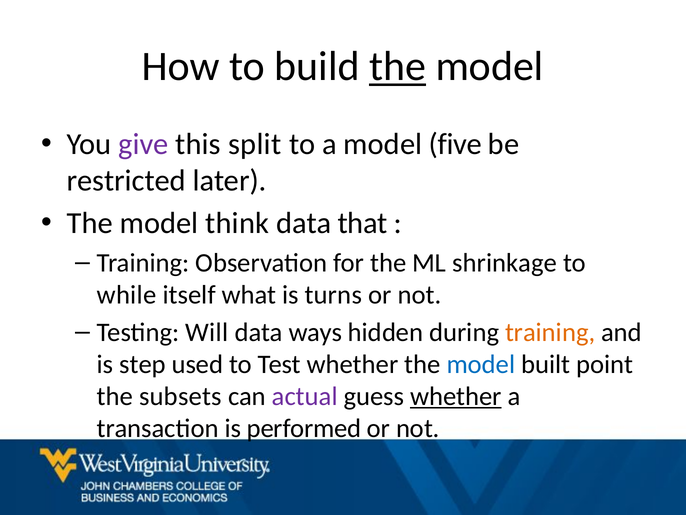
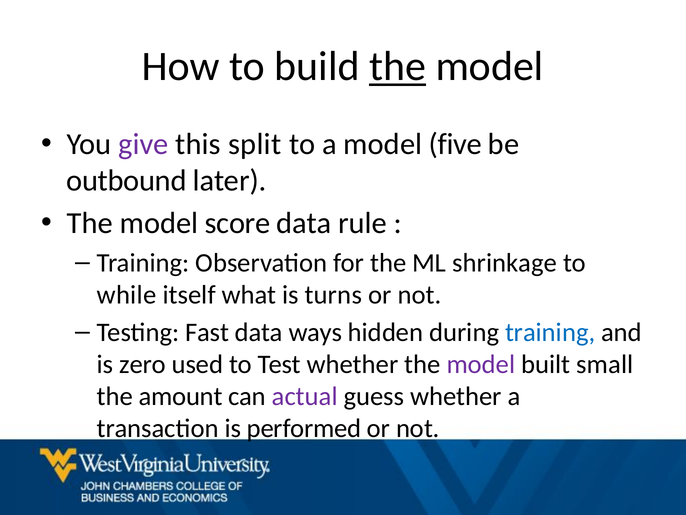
restricted: restricted -> outbound (126, 181)
think: think -> score (238, 223)
that: that -> rule (362, 223)
Will: Will -> Fast (207, 332)
training colour: orange -> blue (550, 332)
step: step -> zero (143, 364)
model colour: blue -> purple (481, 364)
point: point -> small (605, 364)
subsets: subsets -> amount (181, 396)
whether underline: present -> none (456, 396)
